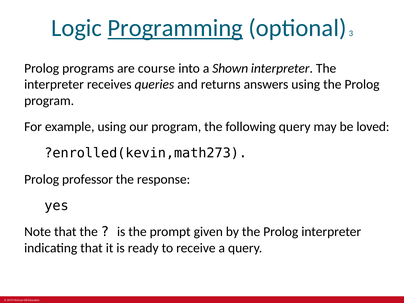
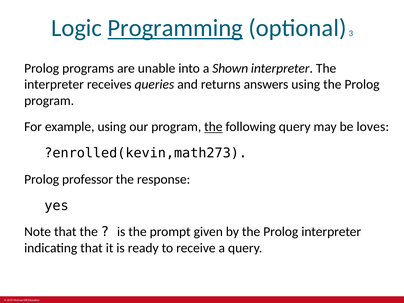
course: course -> unable (157, 68)
the underline: none -> present (213, 127)
loved: loved -> loves (373, 127)
